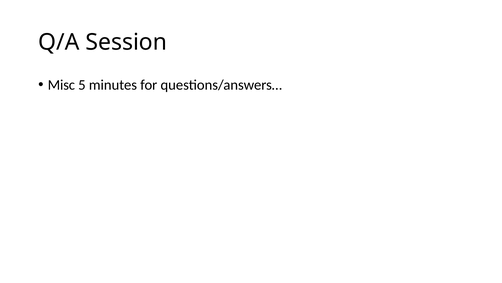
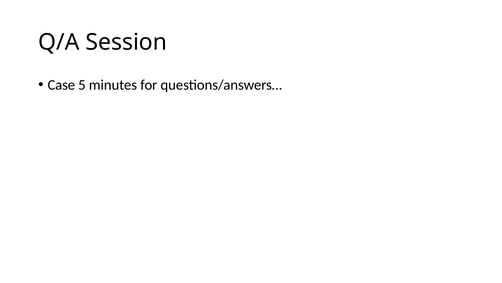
Misc: Misc -> Case (61, 85)
